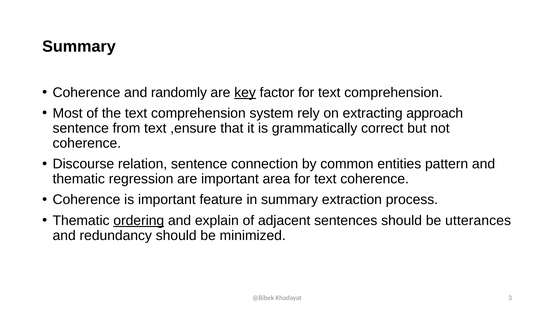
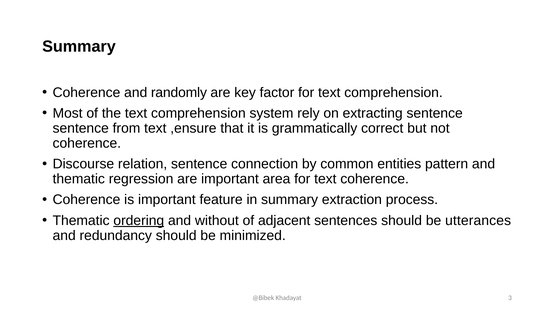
key underline: present -> none (245, 92)
extracting approach: approach -> sentence (435, 113)
explain: explain -> without (217, 220)
